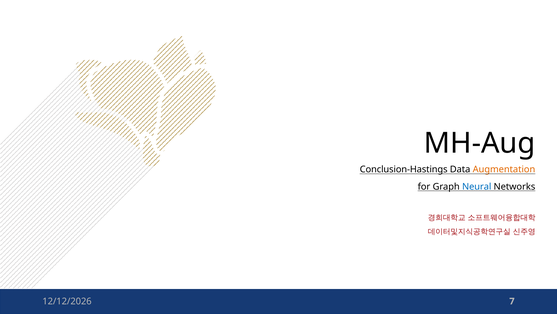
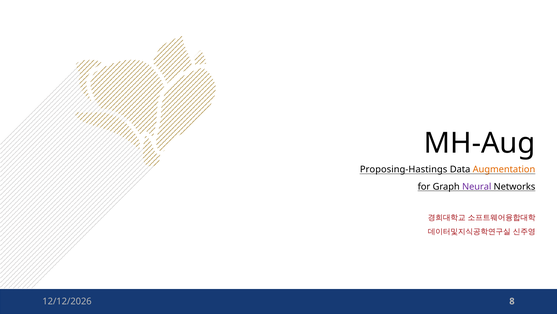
Conclusion-Hastings: Conclusion-Hastings -> Proposing-Hastings (404, 169)
Neural colour: blue -> purple (477, 186)
7: 7 -> 8 (512, 301)
